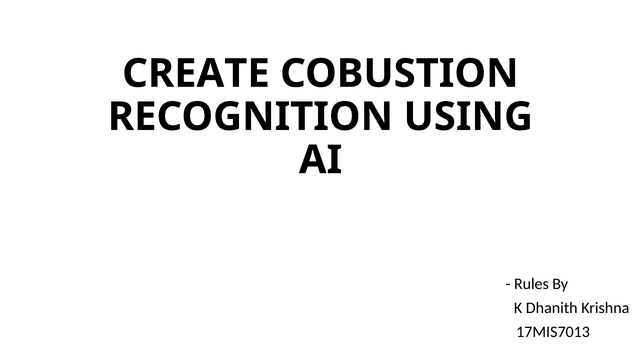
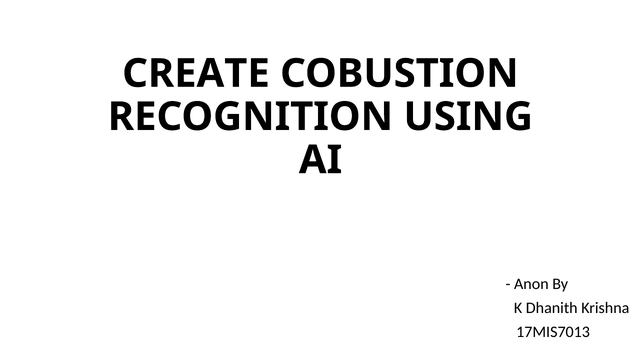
Rules: Rules -> Anon (531, 284)
